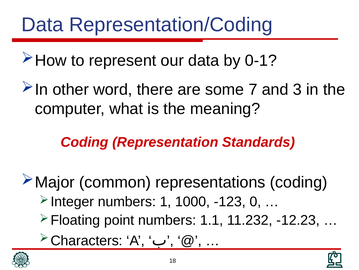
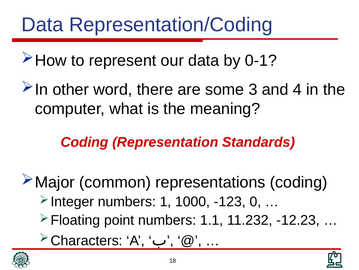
7: 7 -> 3 (253, 89)
3: 3 -> 4 (297, 89)
